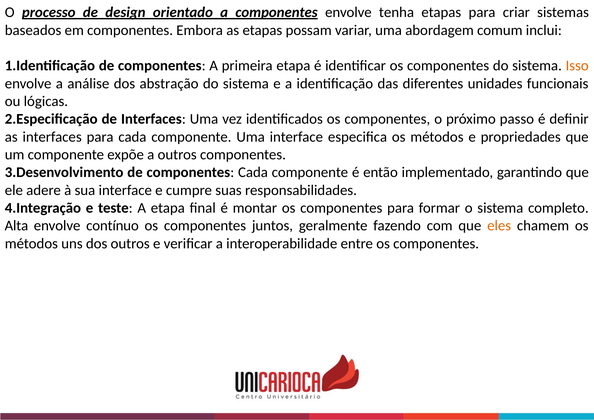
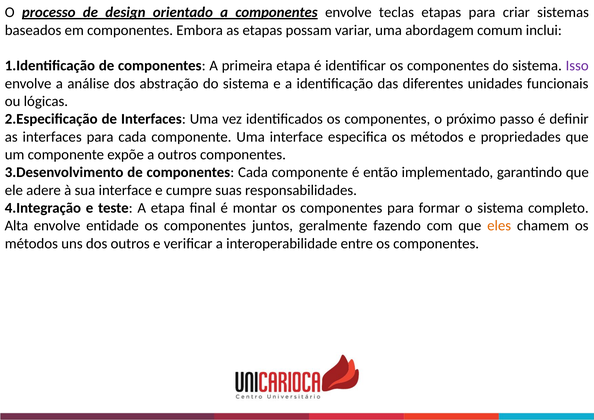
tenha: tenha -> teclas (396, 12)
Isso colour: orange -> purple (577, 66)
contínuo: contínuo -> entidade (112, 226)
